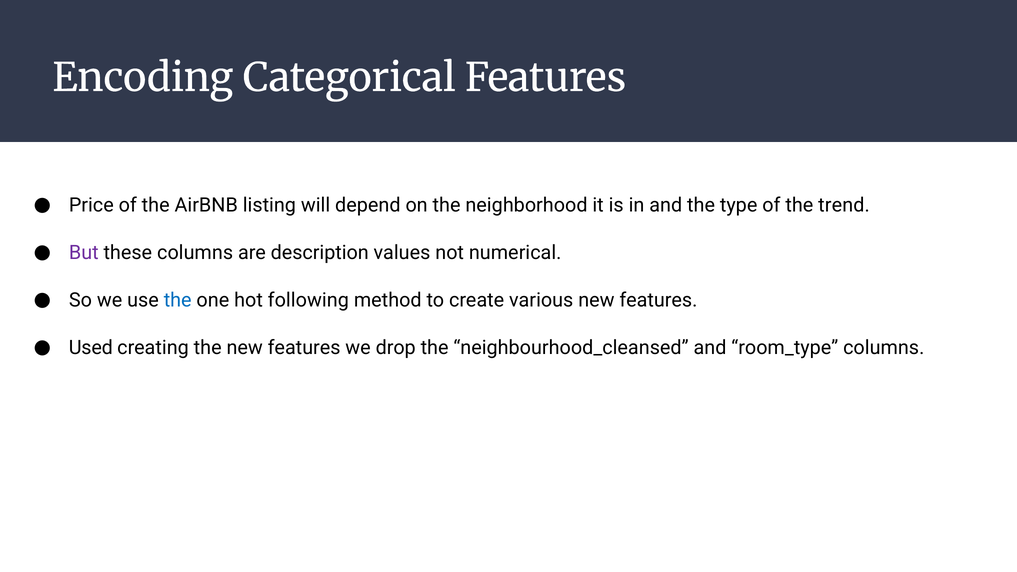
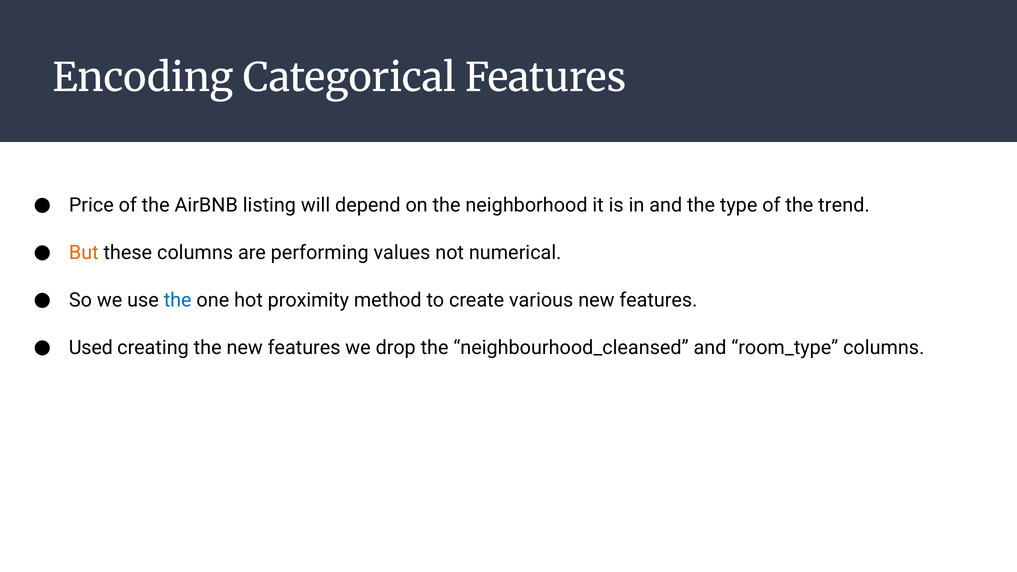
But colour: purple -> orange (84, 253)
description: description -> performing (320, 253)
following: following -> proximity (308, 300)
